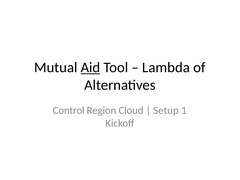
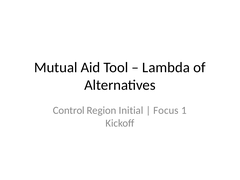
Aid underline: present -> none (90, 67)
Cloud: Cloud -> Initial (131, 110)
Setup: Setup -> Focus (166, 110)
